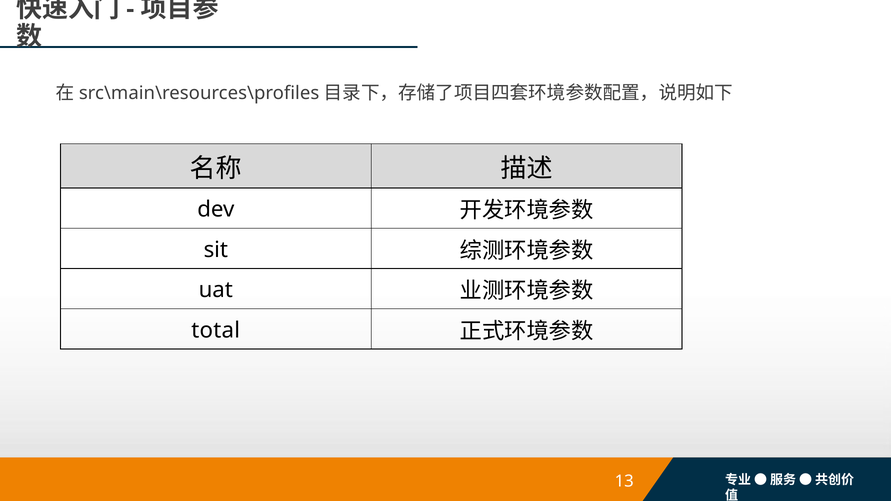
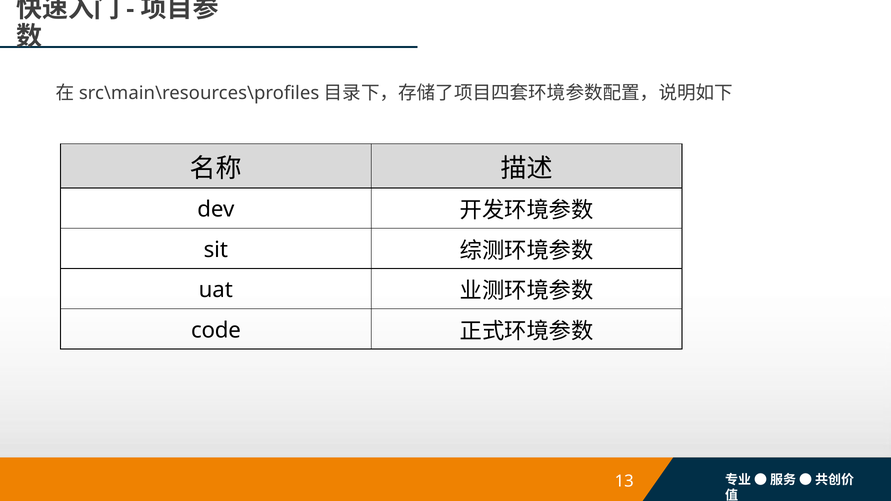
total: total -> code (216, 330)
